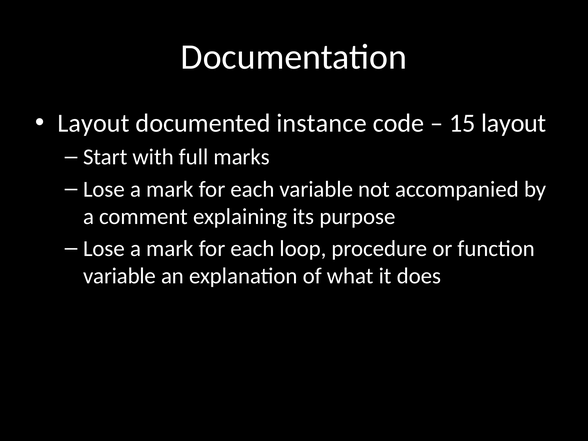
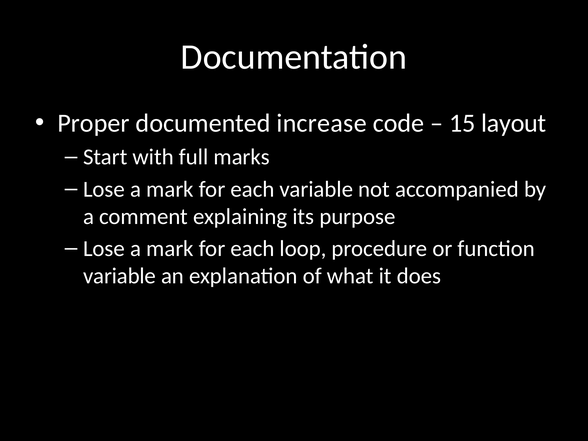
Layout: Layout -> Proper (93, 123)
instance: instance -> increase (322, 123)
